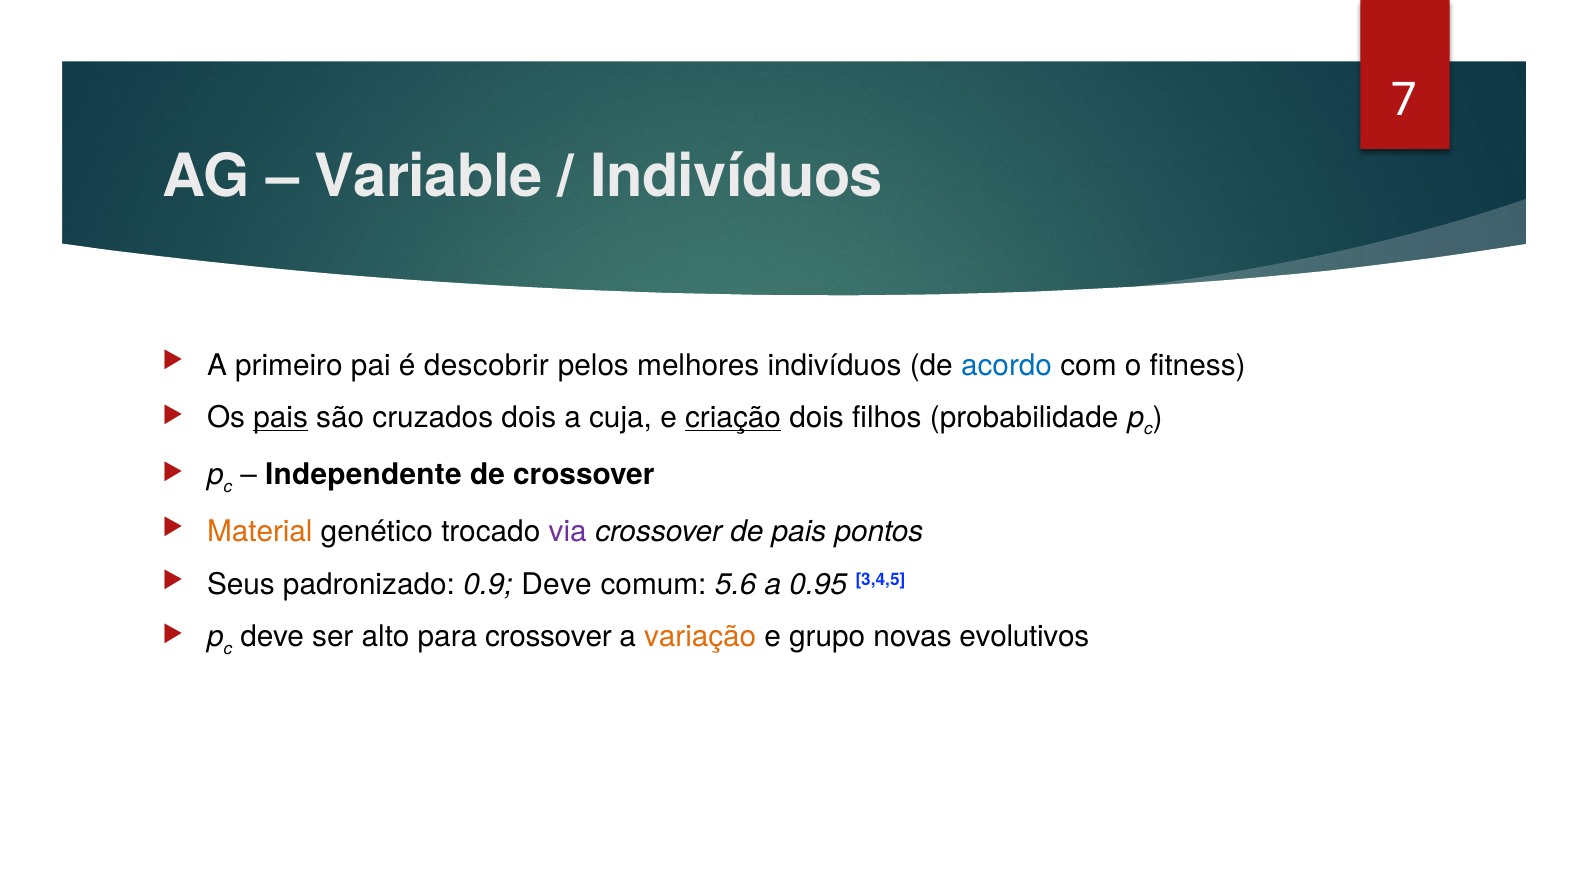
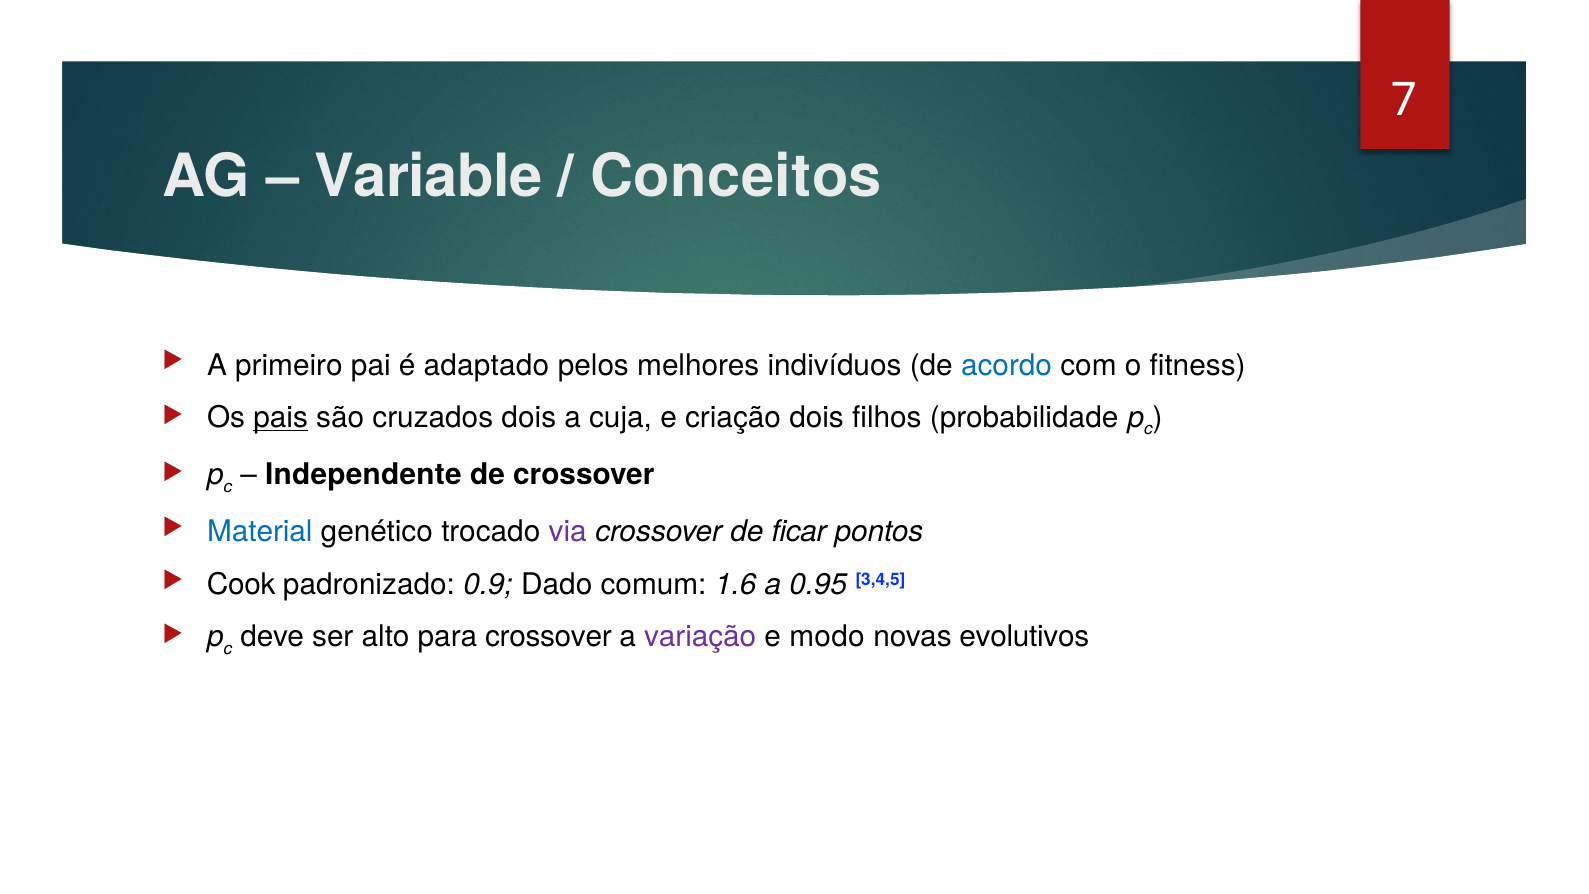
Indivíduos: Indivíduos -> Conceitos (736, 177)
descobrir: descobrir -> adaptado (486, 365)
criação underline: present -> none (733, 418)
Material colour: orange -> blue (260, 532)
de pais: pais -> ficar (799, 532)
Seus: Seus -> Cook (241, 584)
0.9 Deve: Deve -> Dado (557, 584)
5.6: 5.6 -> 1.6 (736, 584)
variação colour: orange -> purple (700, 637)
grupo: grupo -> modo (827, 637)
